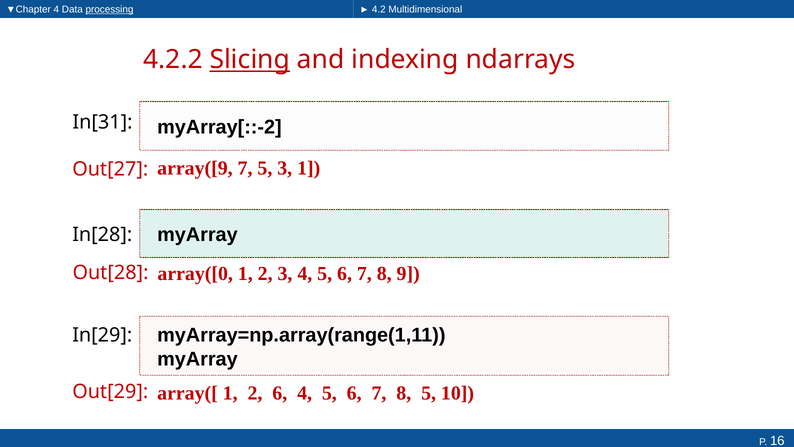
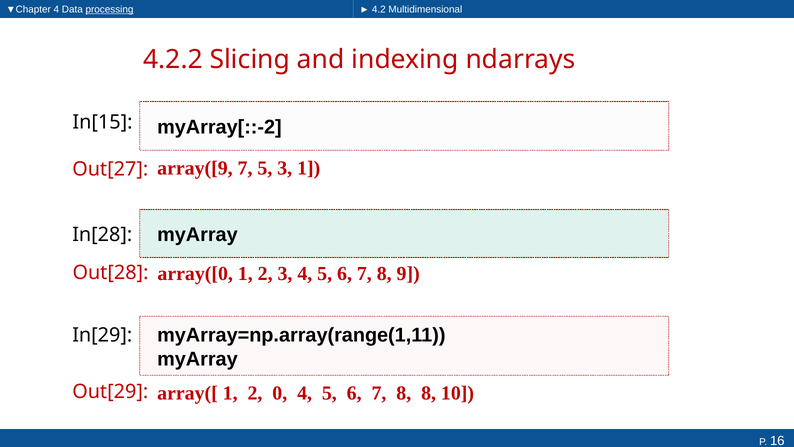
Slicing underline: present -> none (250, 60)
In[31: In[31 -> In[15 (102, 122)
2 6: 6 -> 0 (280, 393)
8 5: 5 -> 8 (429, 393)
